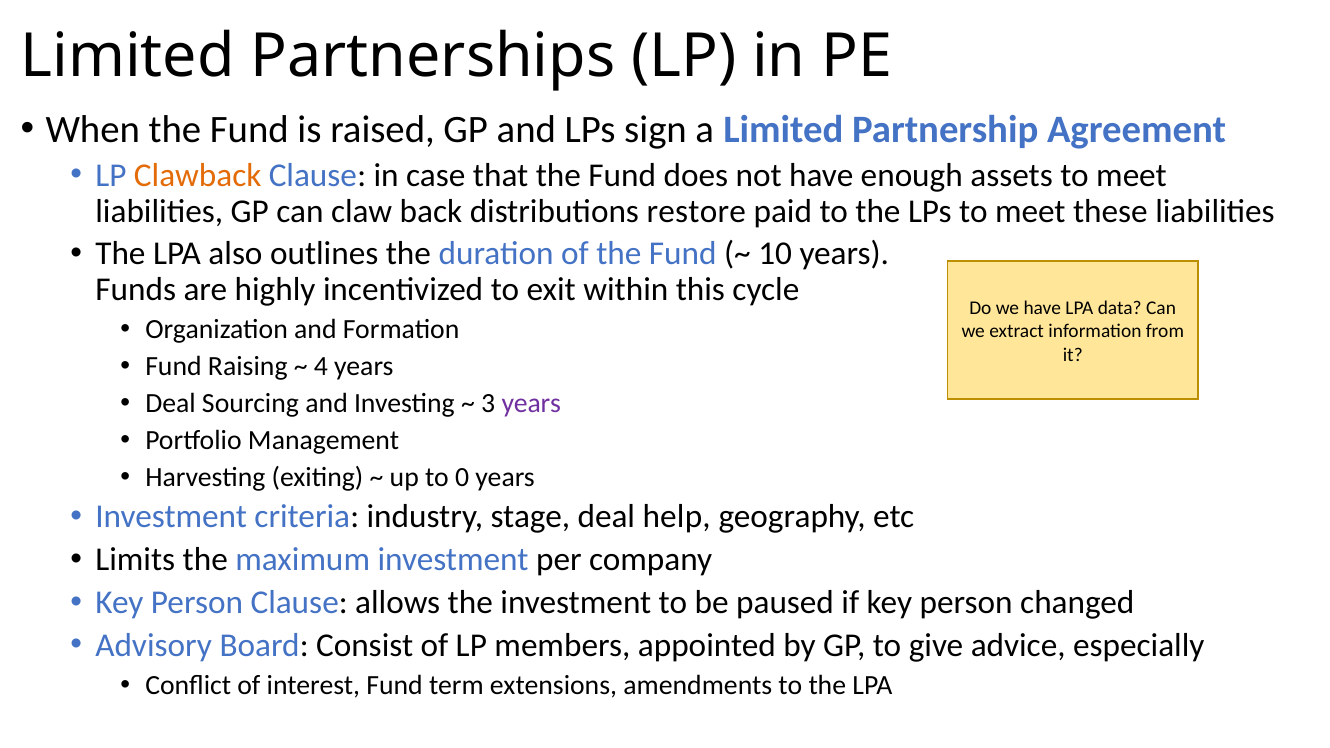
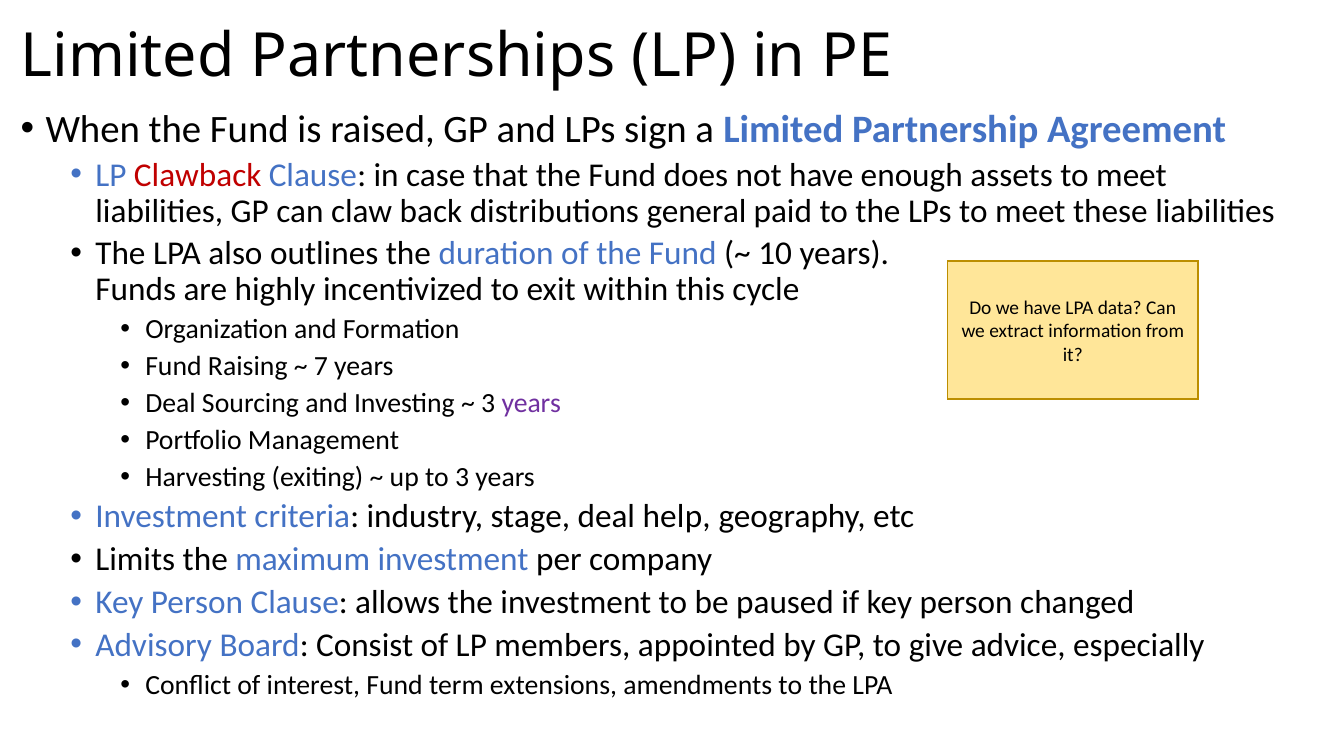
Clawback colour: orange -> red (198, 175)
restore: restore -> general (696, 211)
4: 4 -> 7 (321, 367)
to 0: 0 -> 3 (462, 477)
